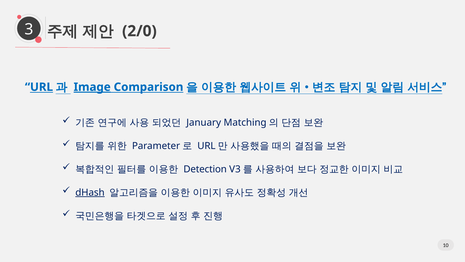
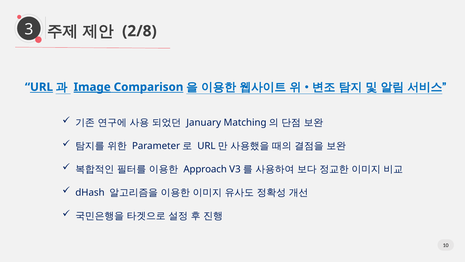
2/0: 2/0 -> 2/8 (139, 31)
Detection: Detection -> Approach (205, 169)
dHash underline: present -> none (90, 192)
